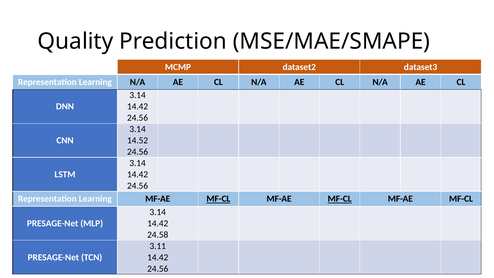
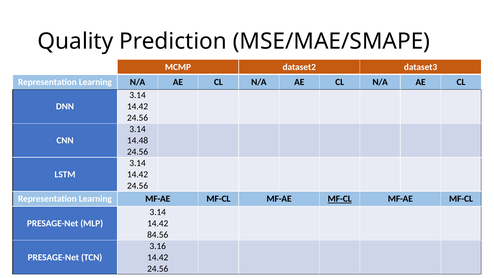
14.52: 14.52 -> 14.48 (138, 140)
MF-CL underline: present -> none (218, 199)
24.58: 24.58 -> 84.56 (158, 235)
3.11: 3.11 -> 3.16 (158, 246)
